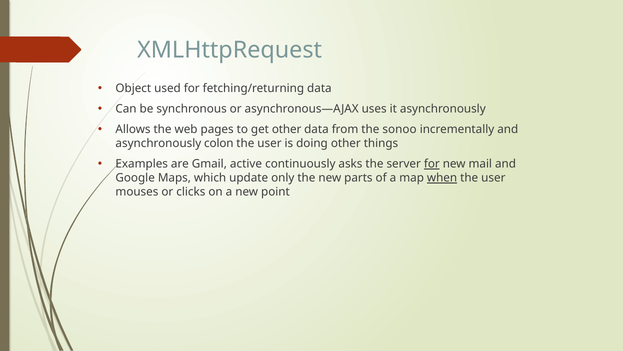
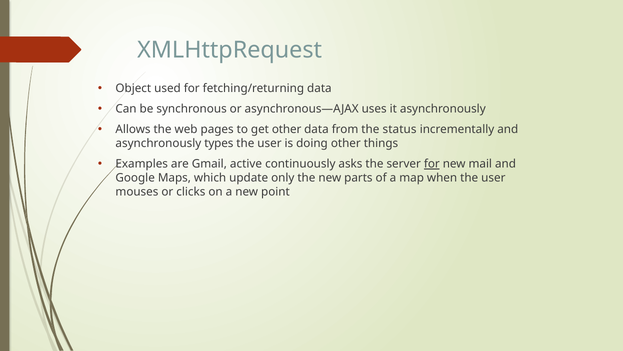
sonoo: sonoo -> status (400, 129)
colon: colon -> types (219, 143)
when underline: present -> none (442, 178)
